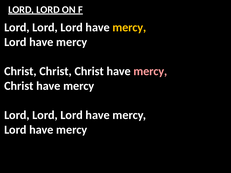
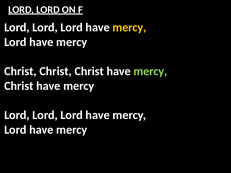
mercy colour: pink -> light green (150, 71)
